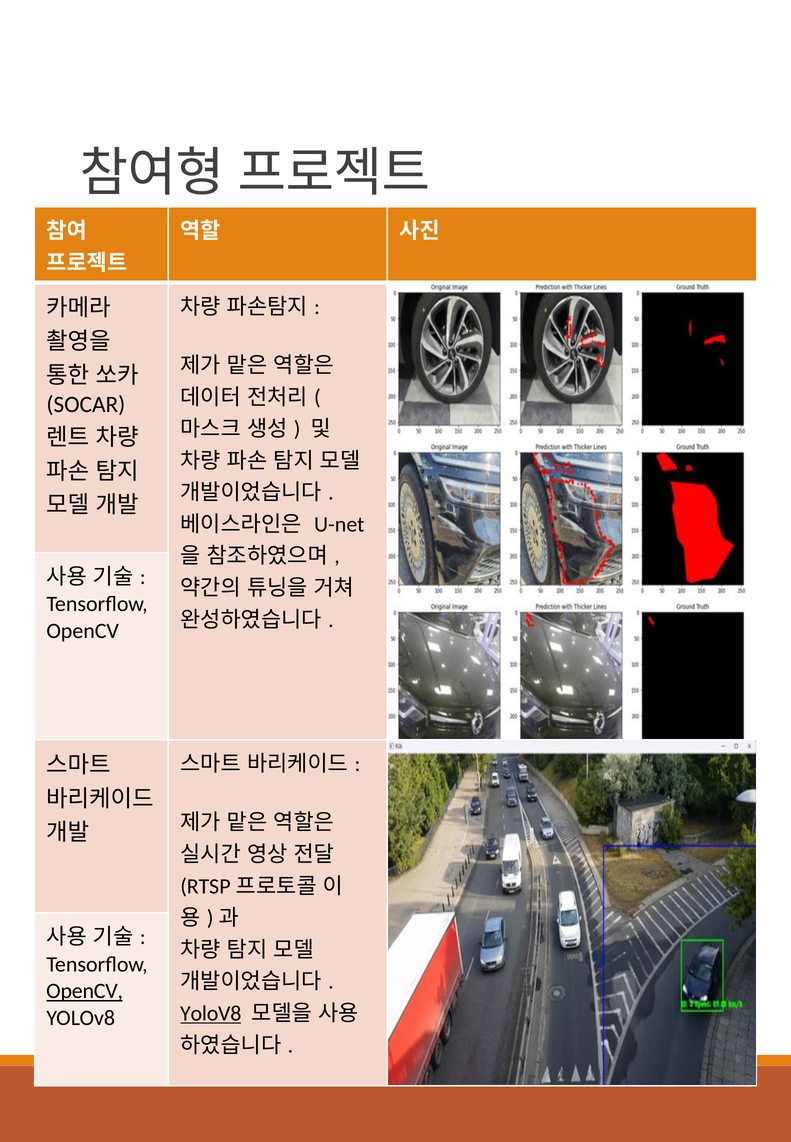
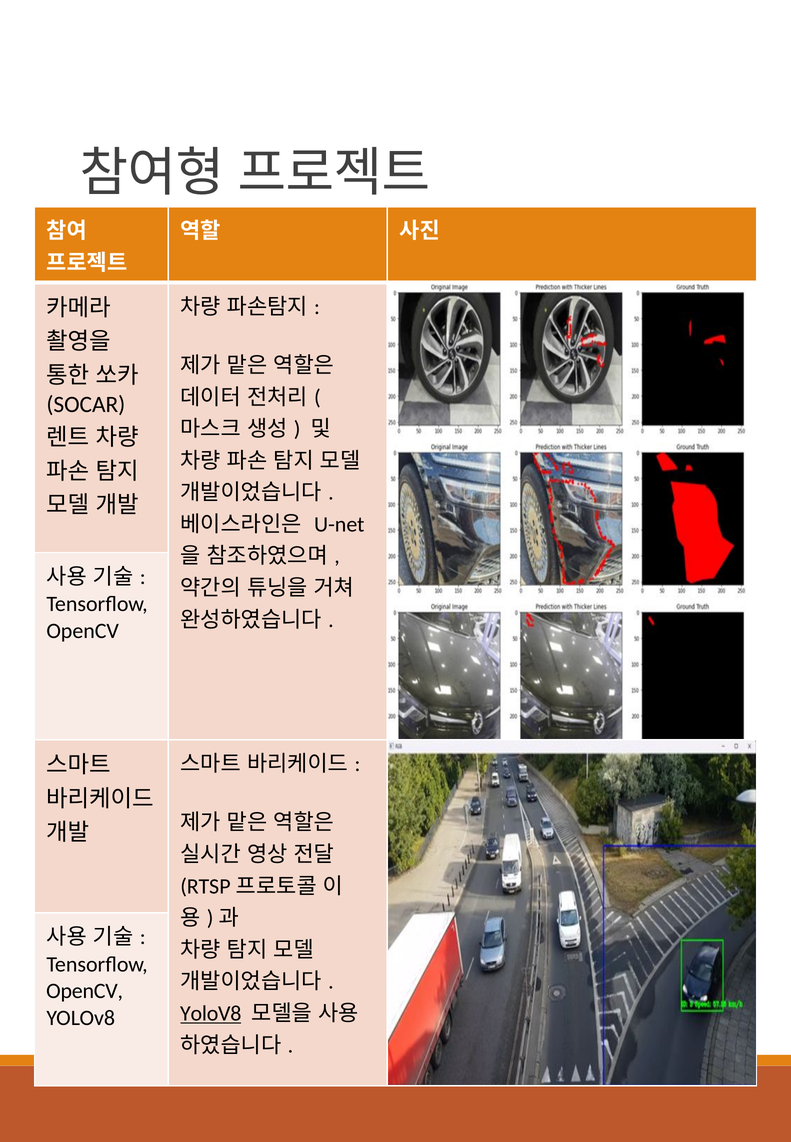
OpenCV underline: present -> none (85, 992)
